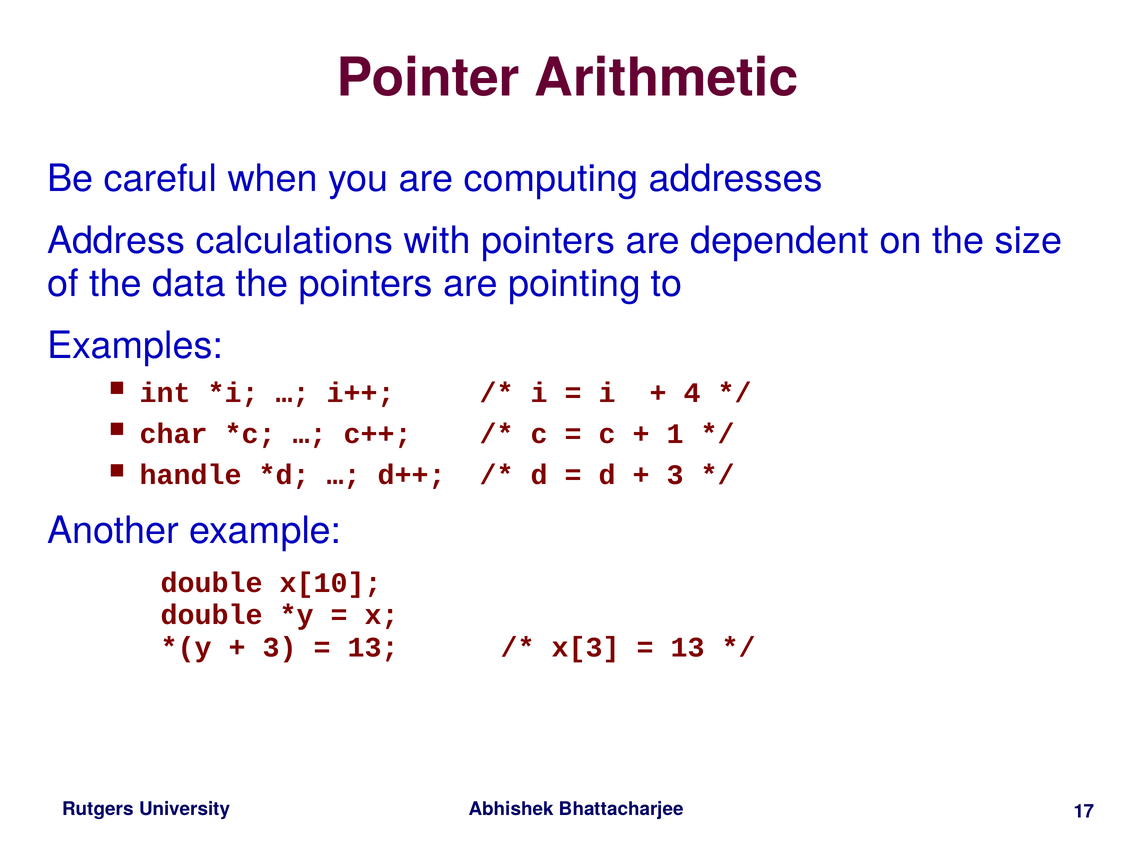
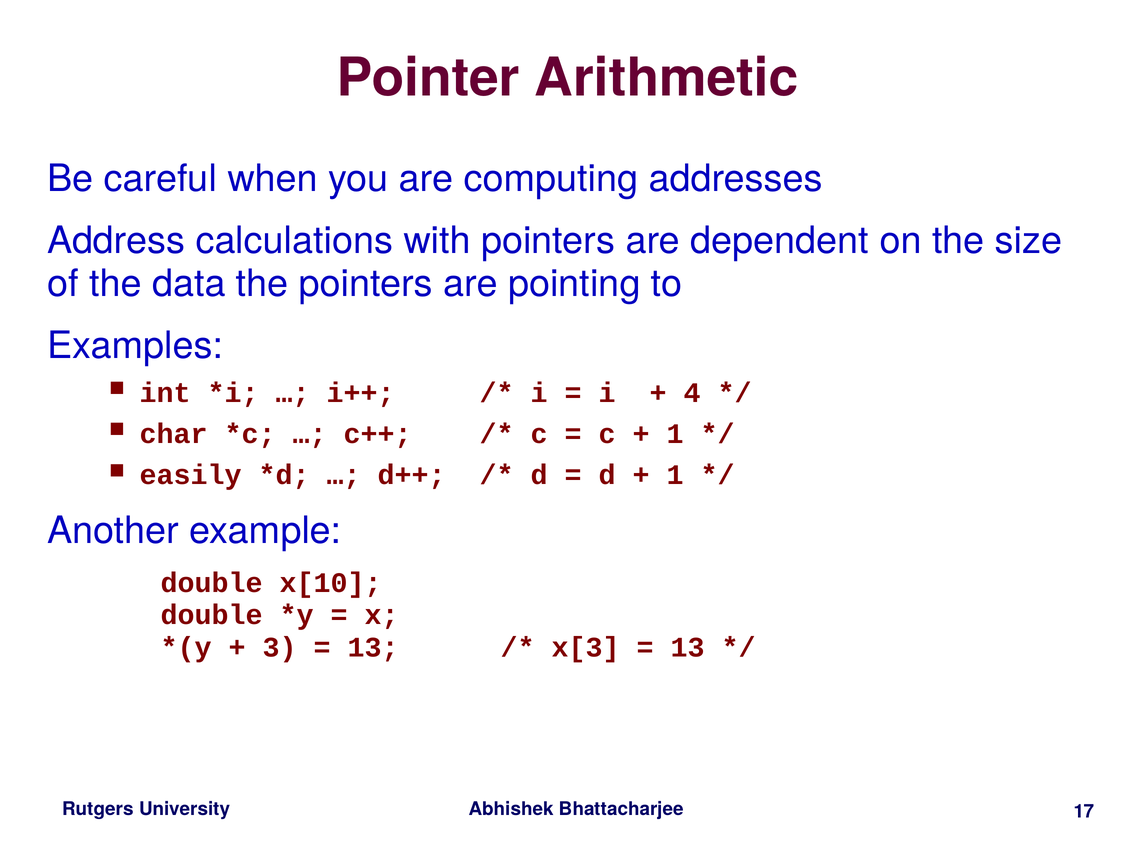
handle: handle -> easily (191, 475)
3: 3 -> 1 (675, 475)
